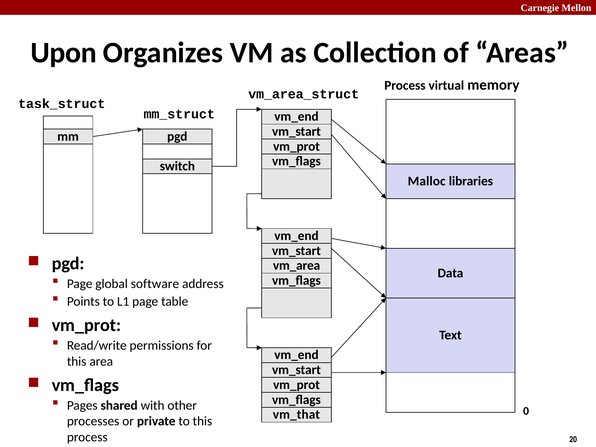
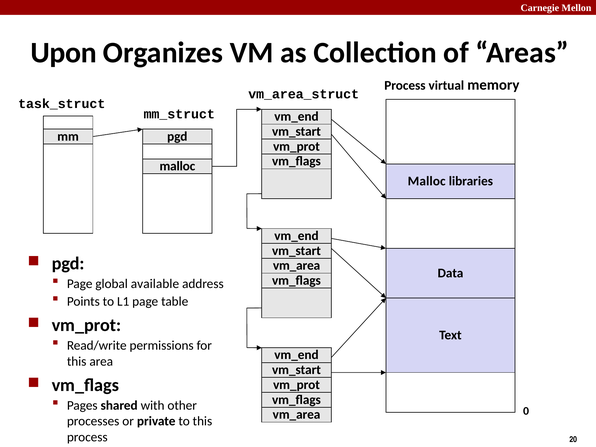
switch: switch -> malloc (177, 166)
software: software -> available (155, 284)
vm_that: vm_that -> vm_area (296, 415)
